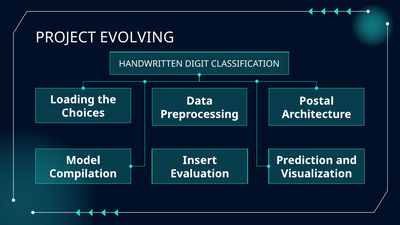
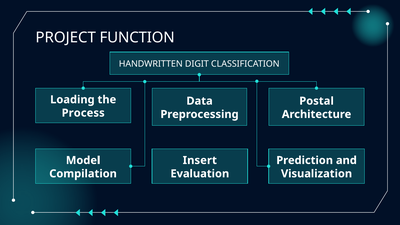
EVOLVING: EVOLVING -> FUNCTION (137, 38)
Choices: Choices -> Process (83, 113)
